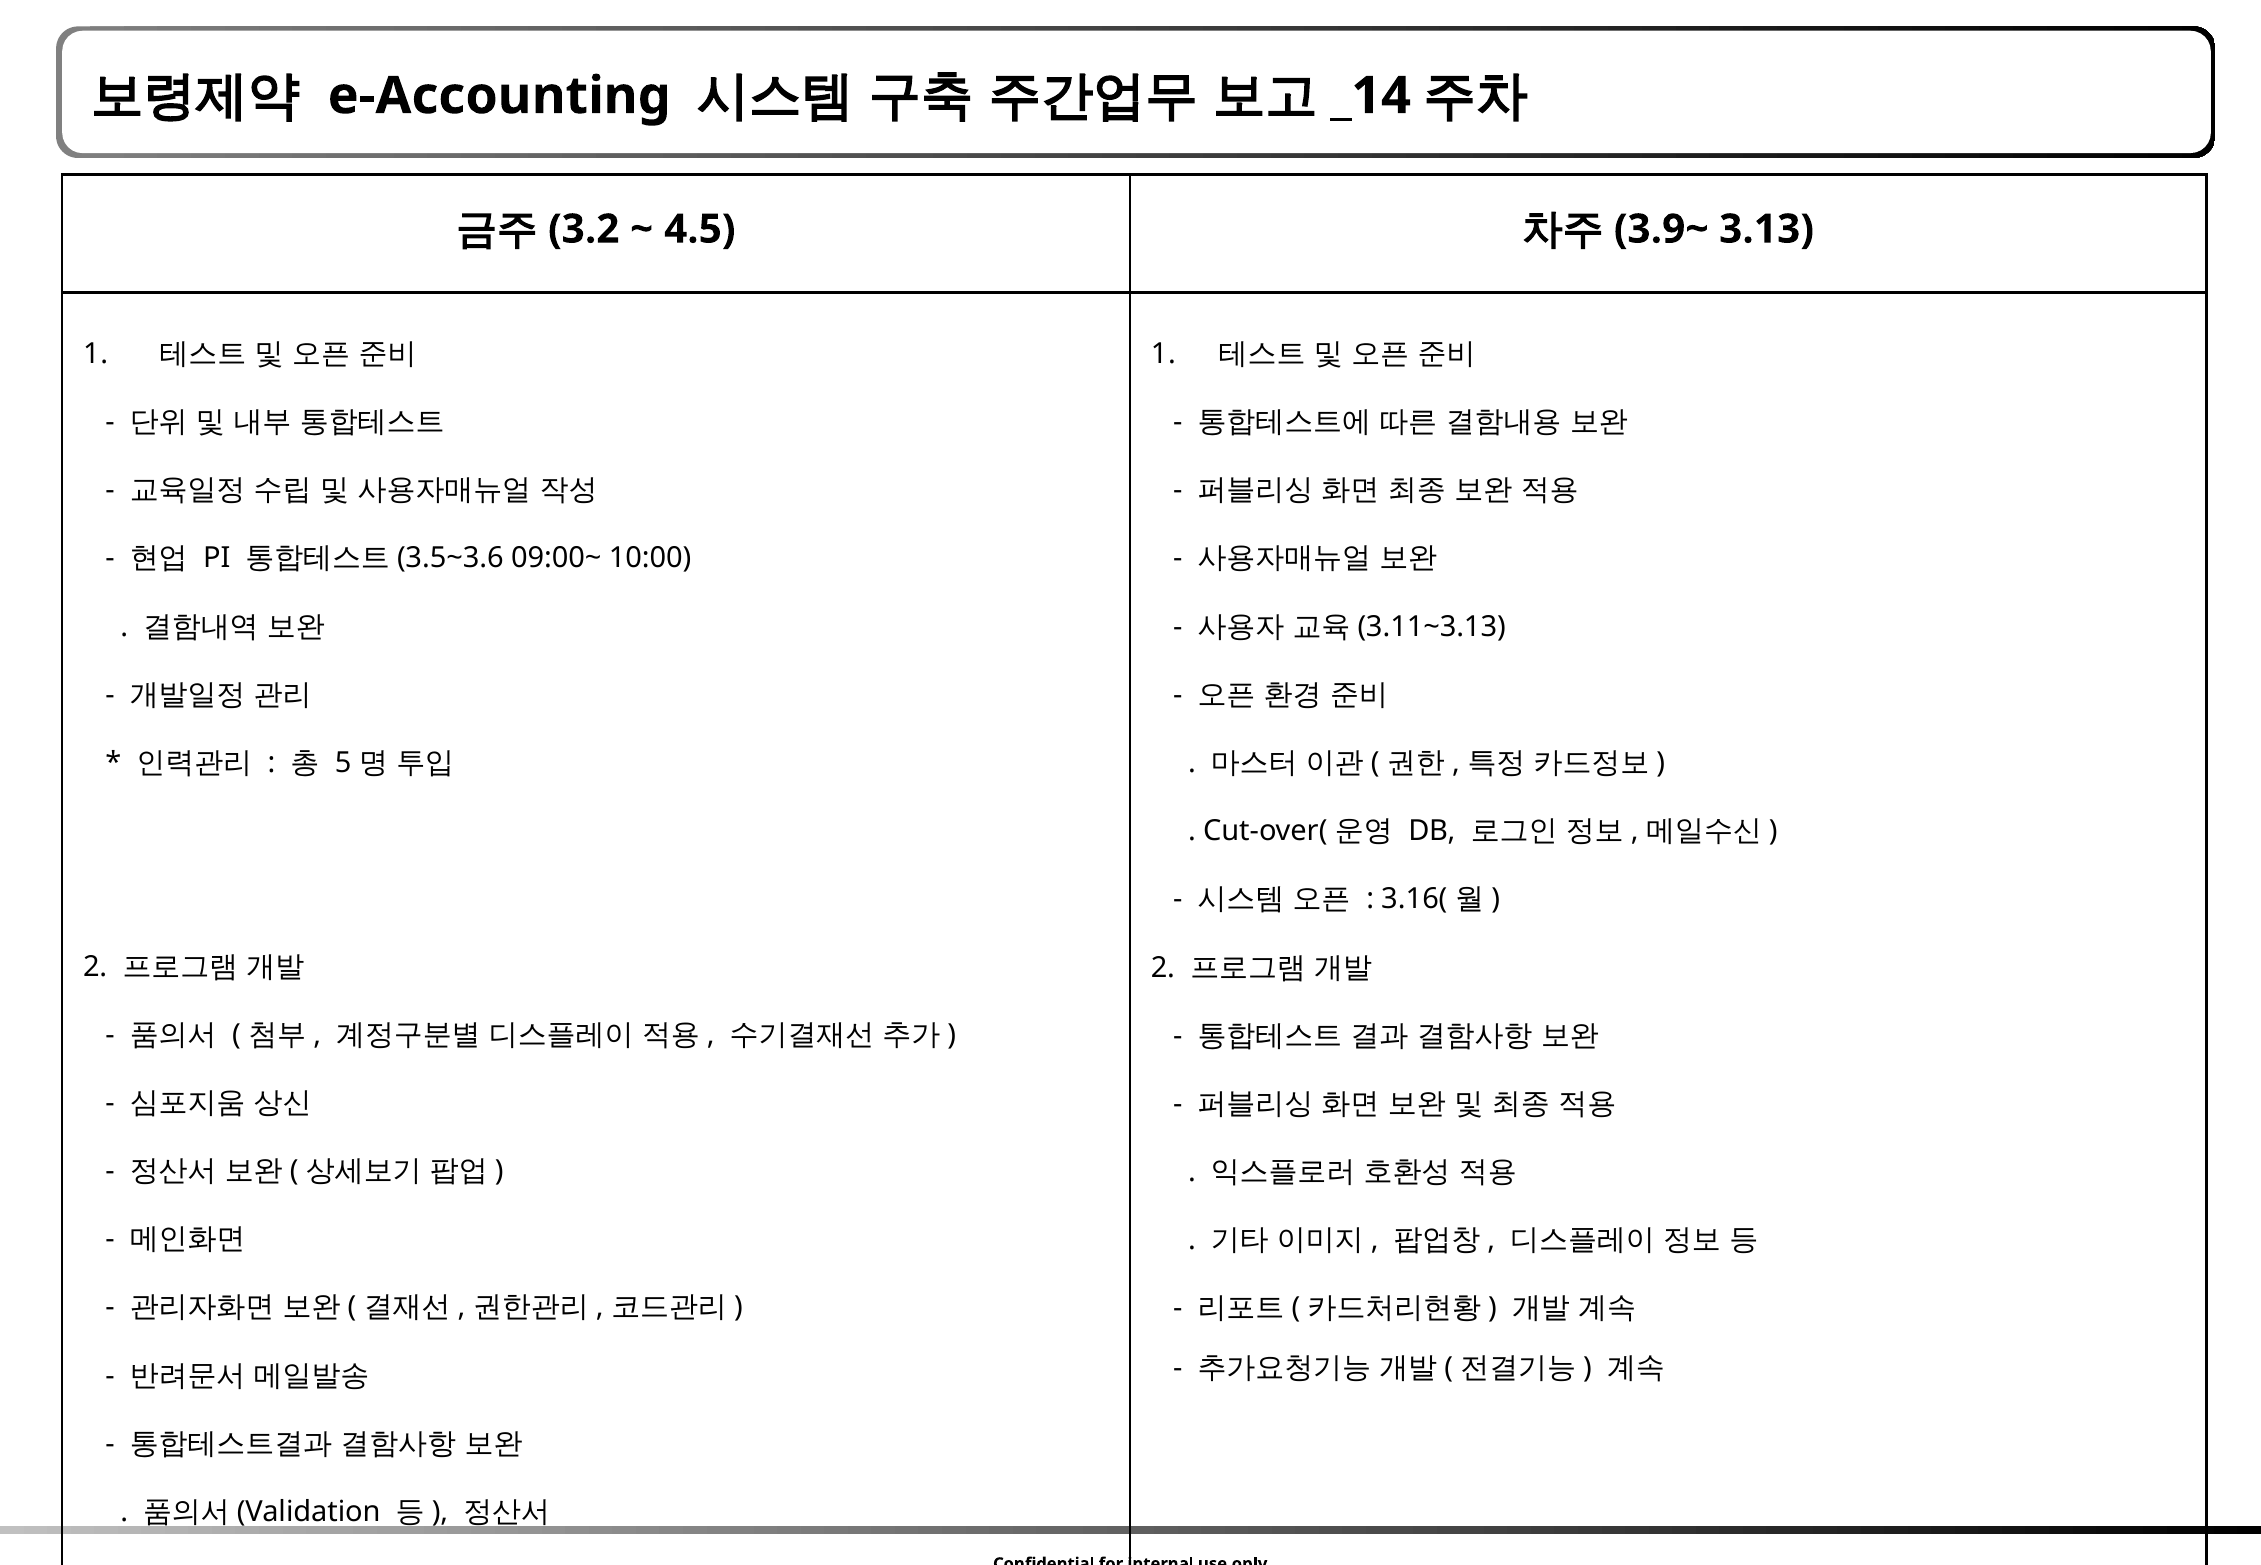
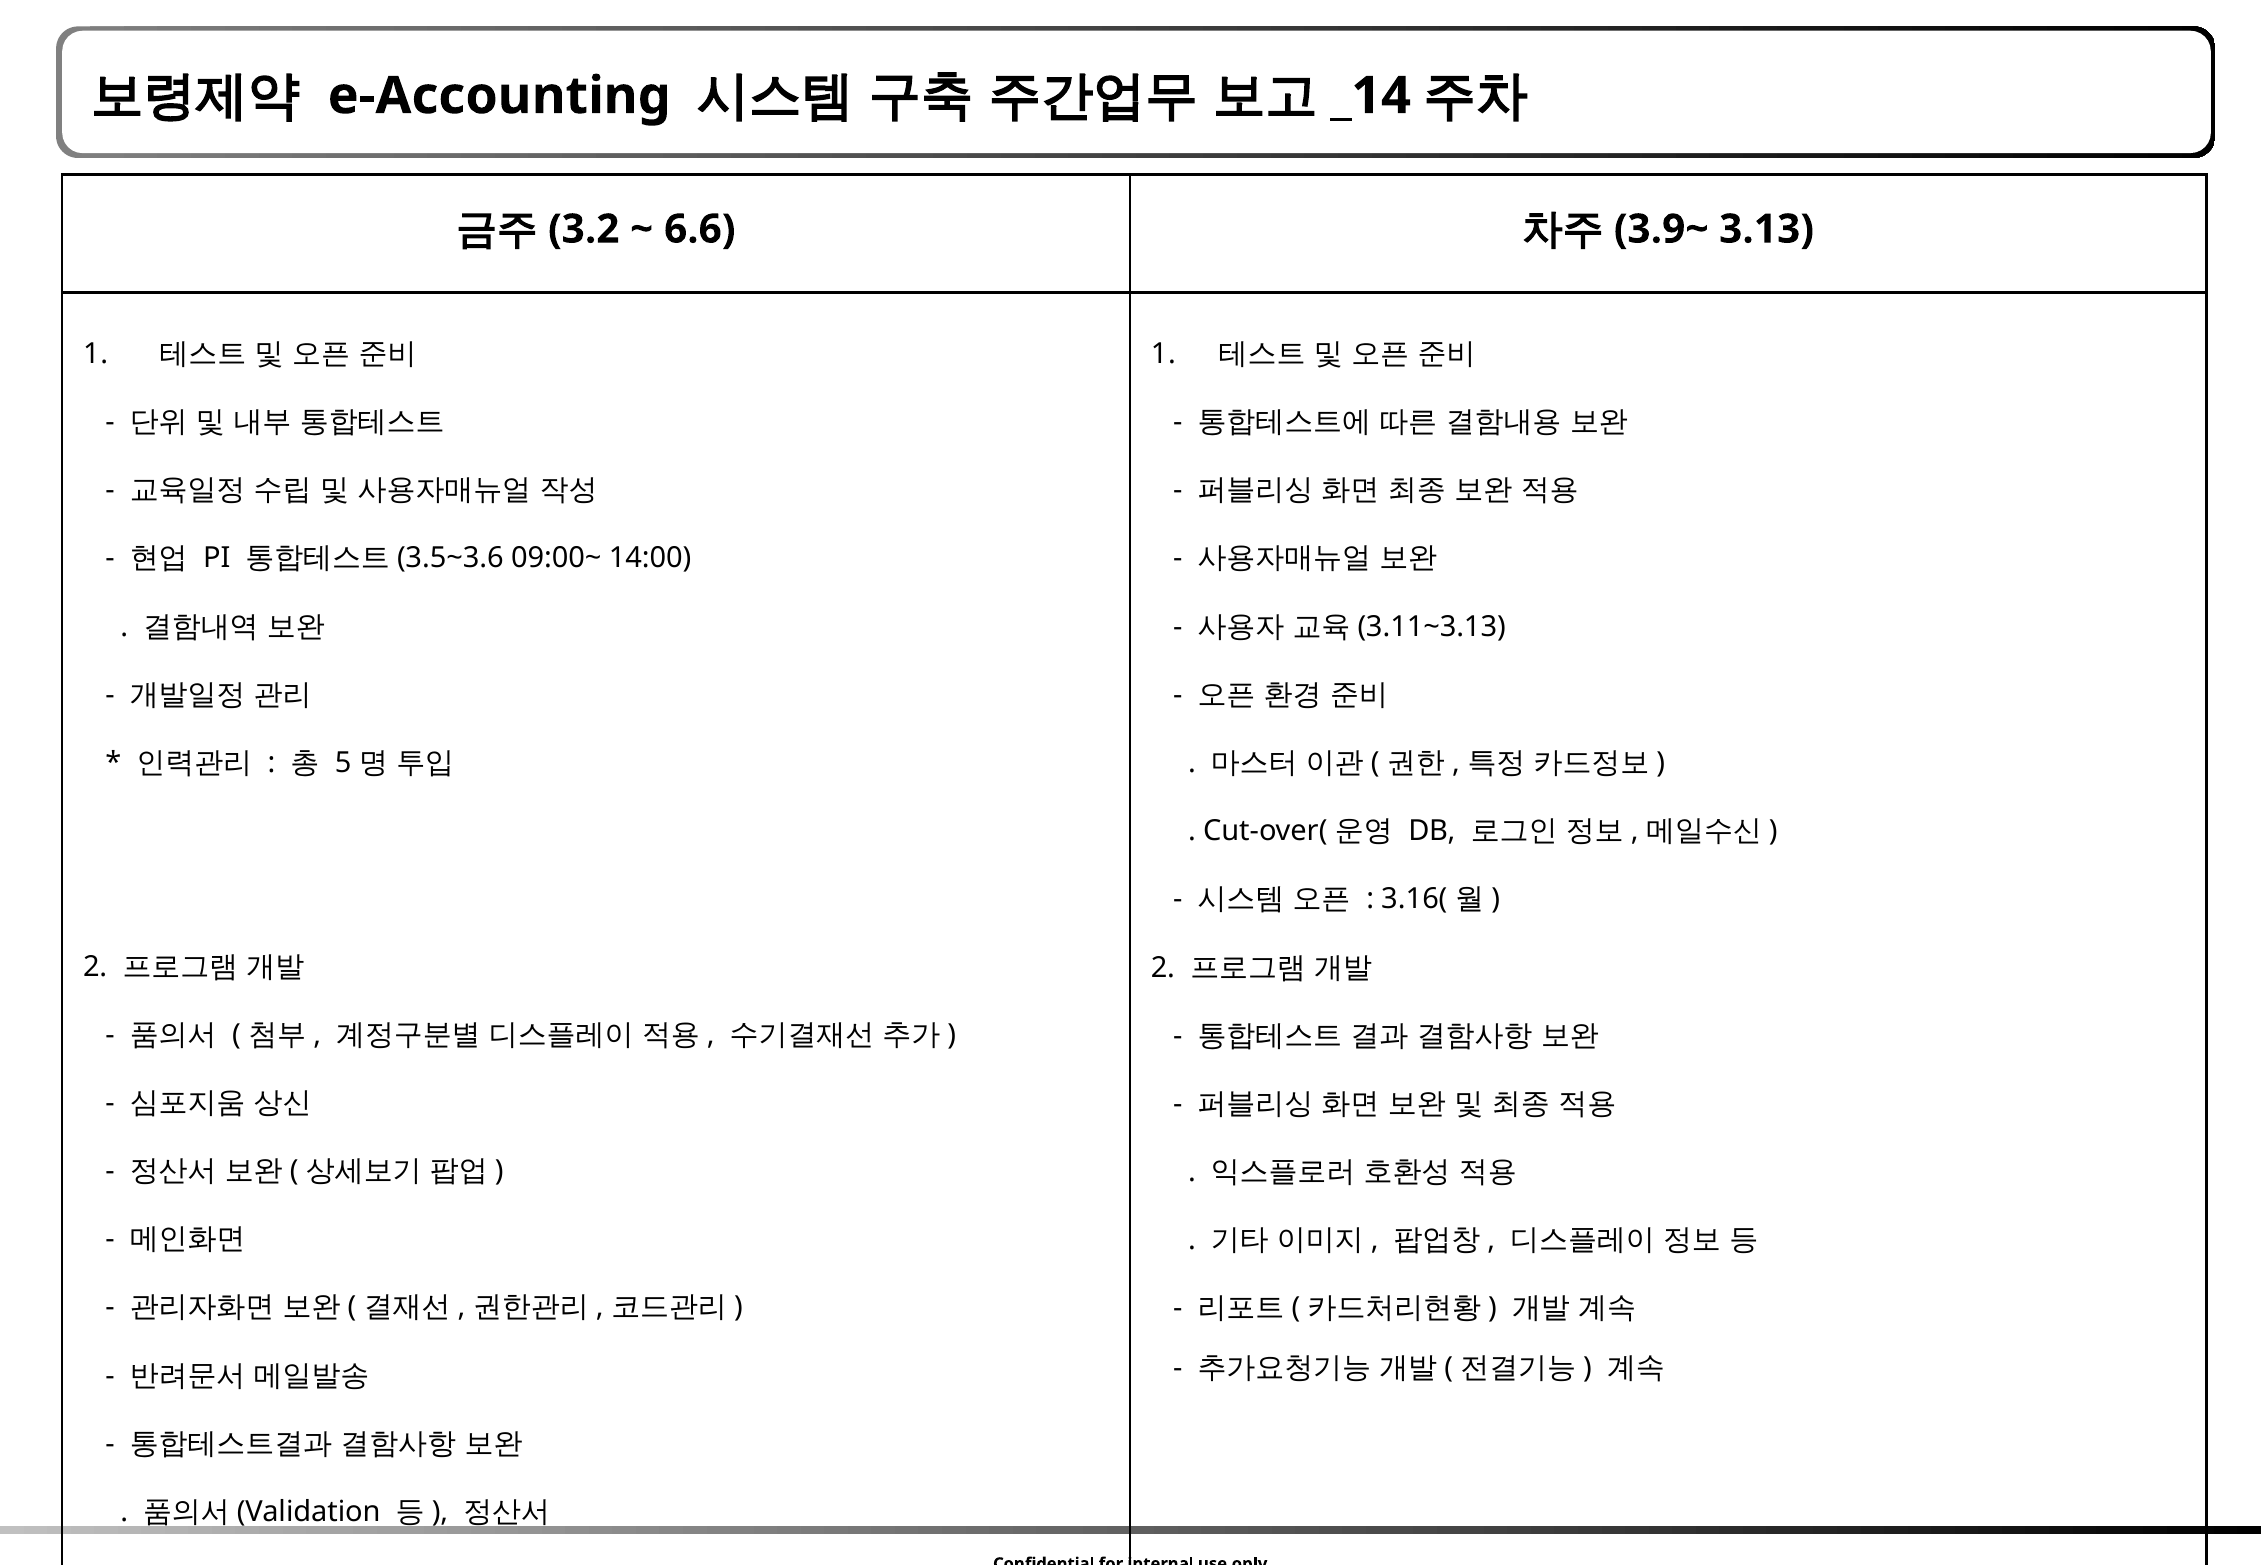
4.5: 4.5 -> 6.6 (700, 229)
10:00: 10:00 -> 14:00 (650, 558)
